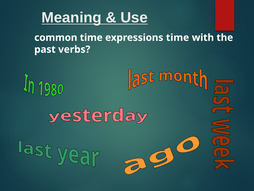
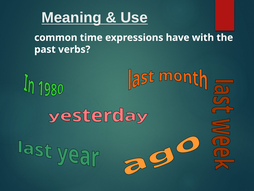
expressions time: time -> have (178, 37)
